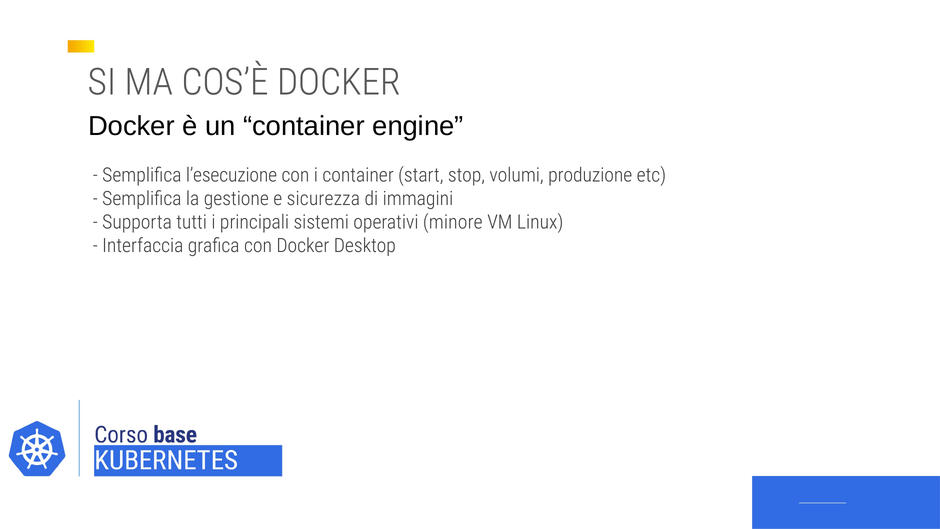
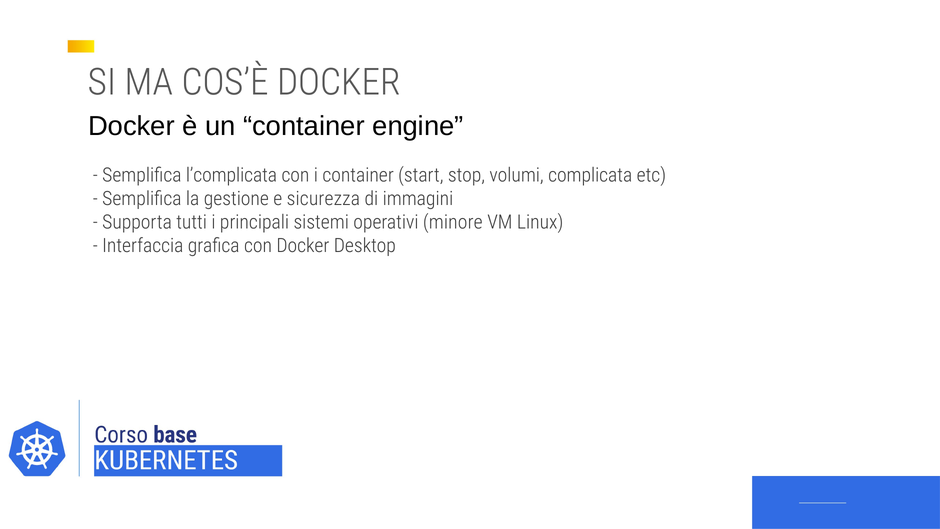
l’esecuzione: l’esecuzione -> l’complicata (232, 175)
produzione: produzione -> complicata (590, 175)
